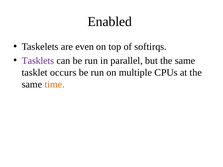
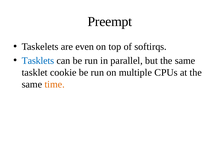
Enabled: Enabled -> Preempt (110, 22)
Tasklets colour: purple -> blue (38, 61)
occurs: occurs -> cookie (63, 73)
